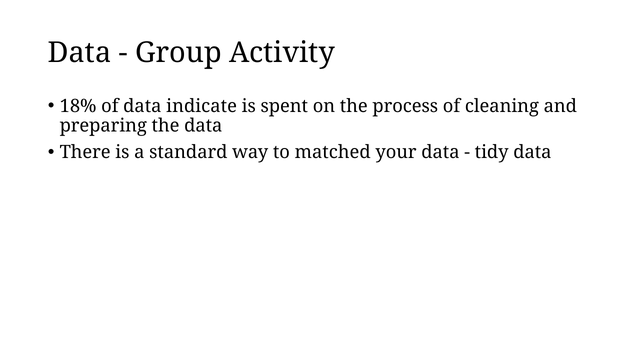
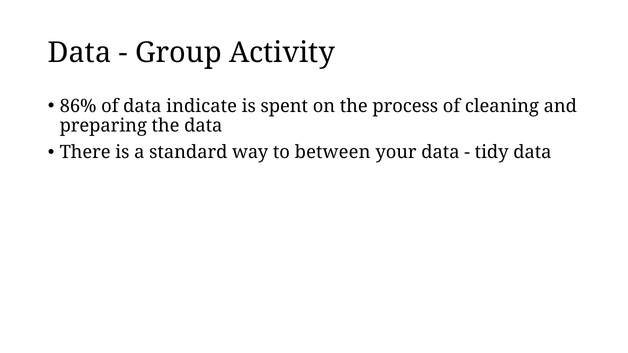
18%: 18% -> 86% (78, 106)
matched: matched -> between (333, 152)
